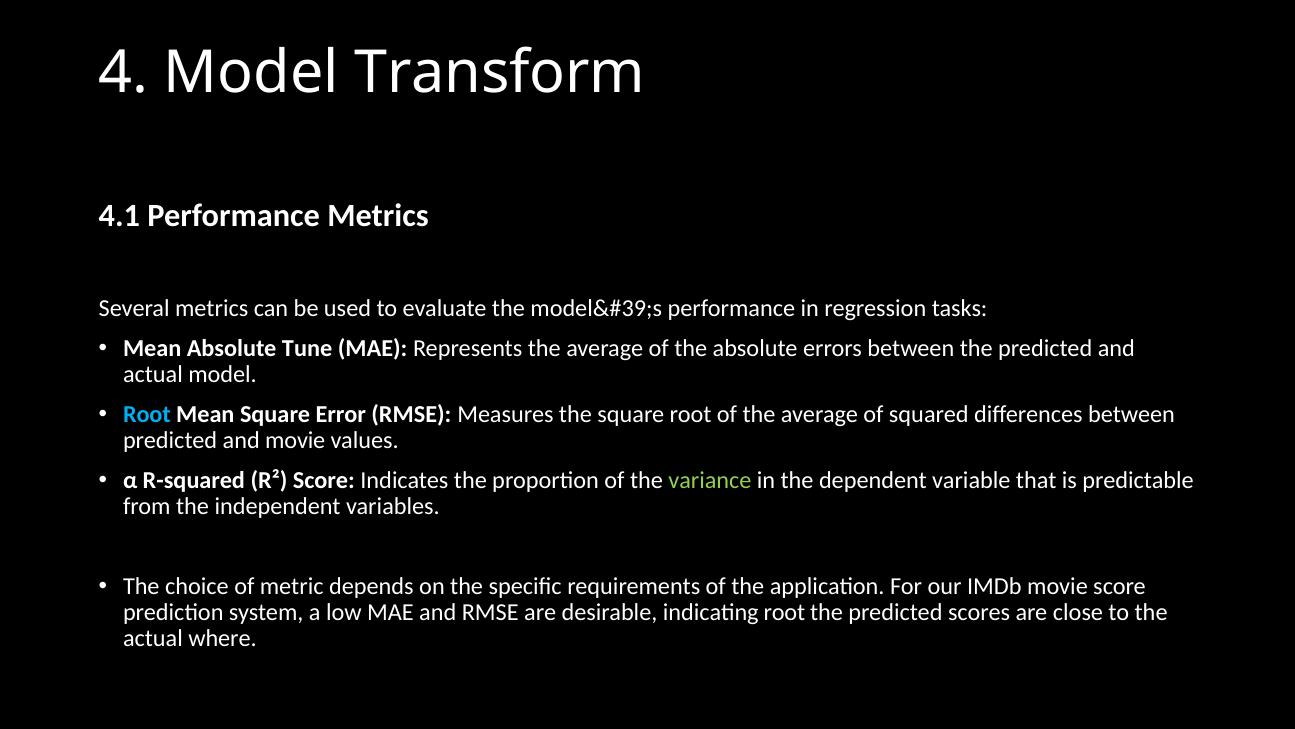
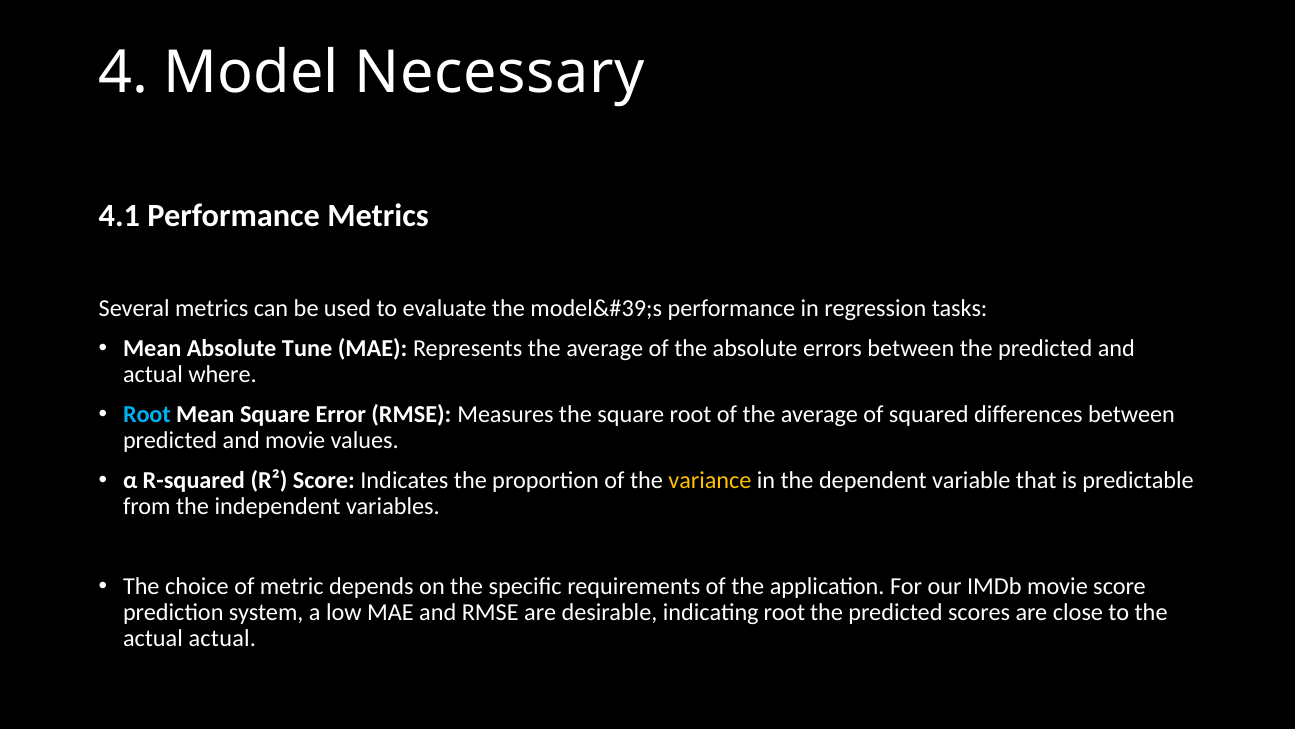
Transform: Transform -> Necessary (499, 73)
actual model: model -> where (223, 375)
variance colour: light green -> yellow (710, 480)
actual where: where -> actual (222, 638)
